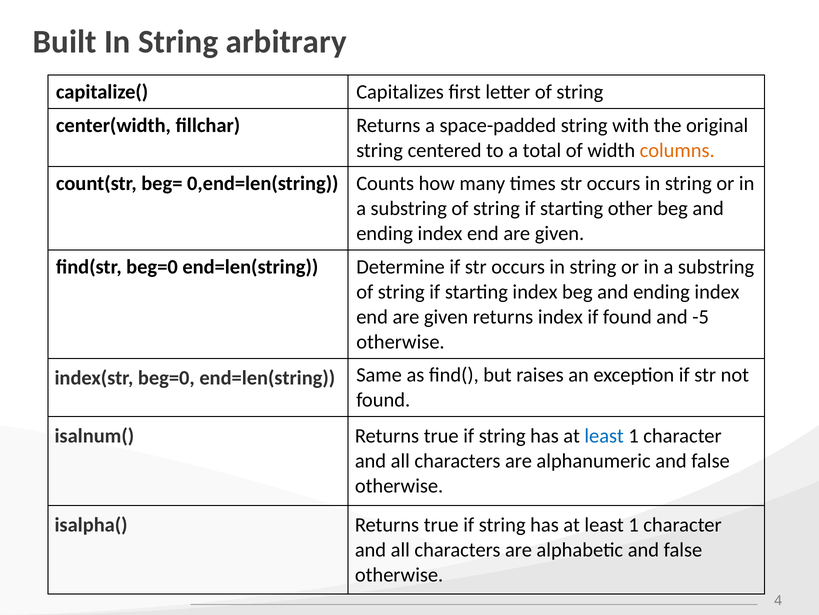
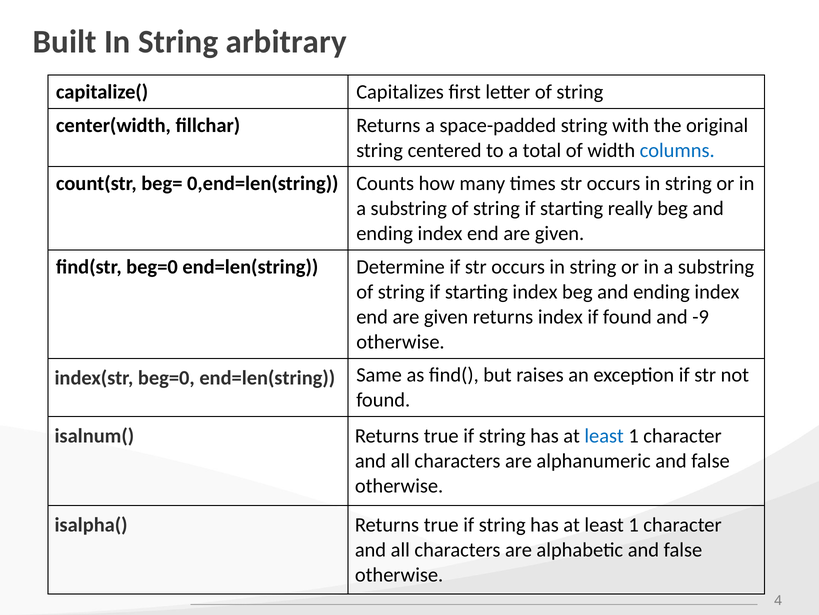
columns colour: orange -> blue (677, 150)
other: other -> really (630, 208)
-5: -5 -> -9 (701, 316)
